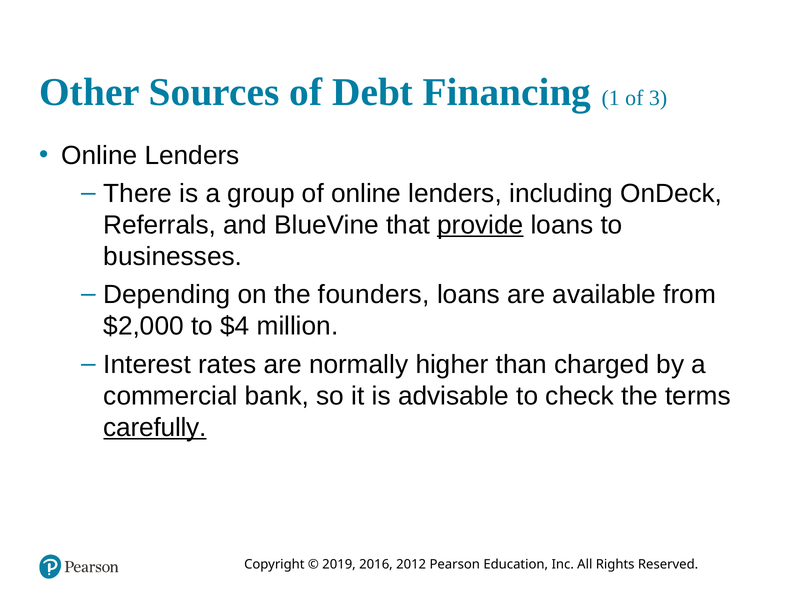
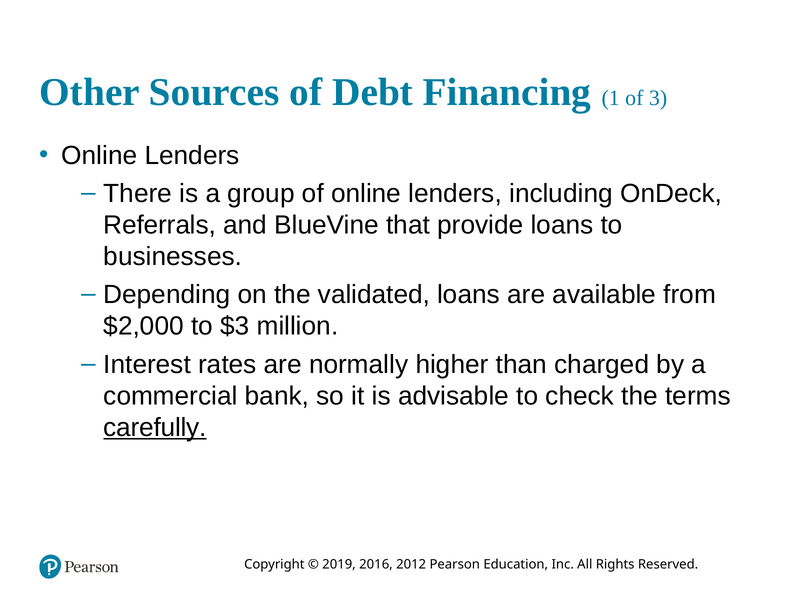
provide underline: present -> none (480, 225)
founders: founders -> validated (374, 295)
$4: $4 -> $3 (235, 326)
